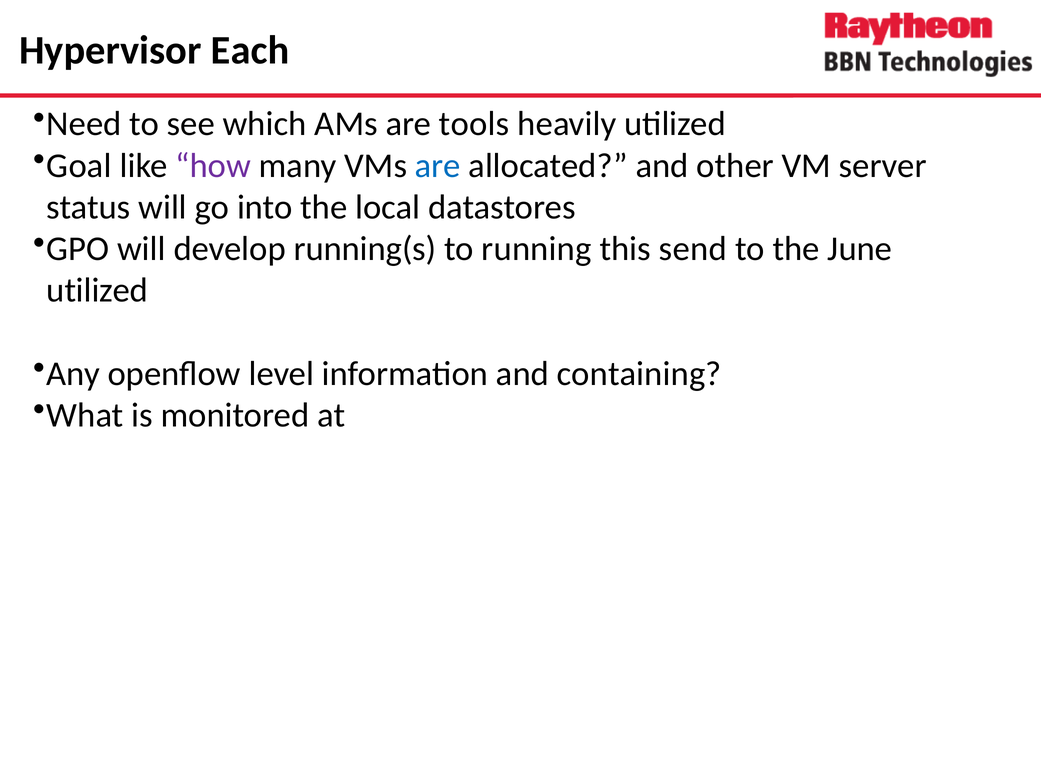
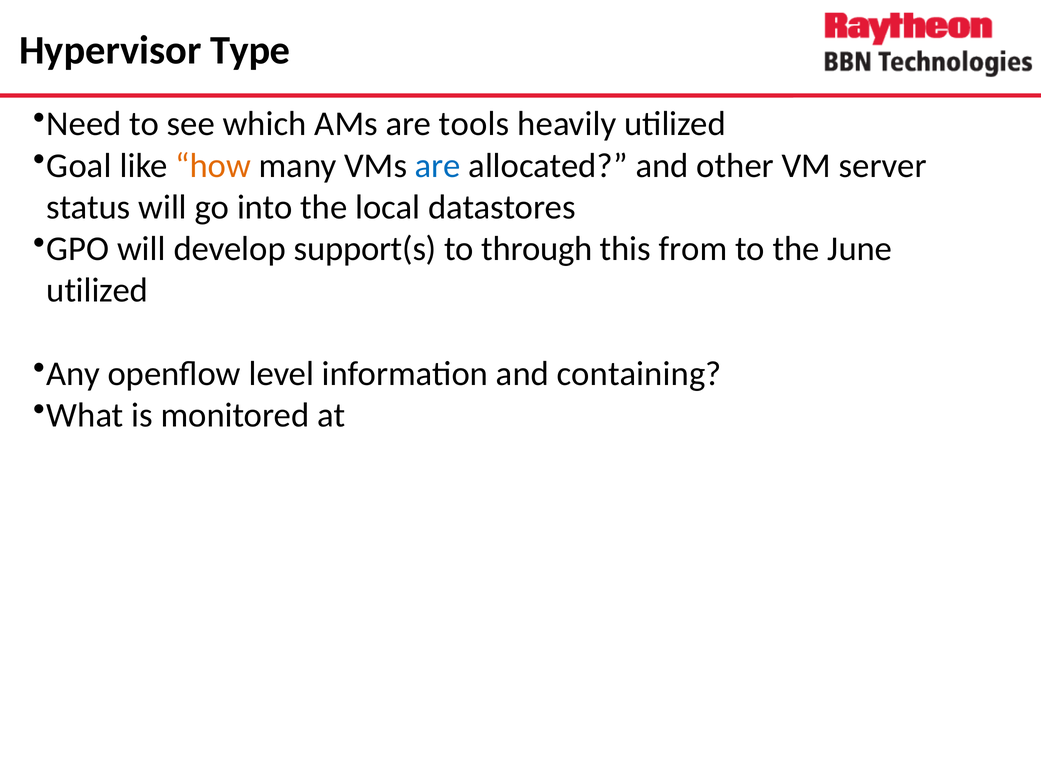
Each: Each -> Type (250, 51)
how colour: purple -> orange (213, 166)
running(s: running(s -> support(s (365, 249)
running: running -> through (537, 249)
send: send -> from (693, 249)
